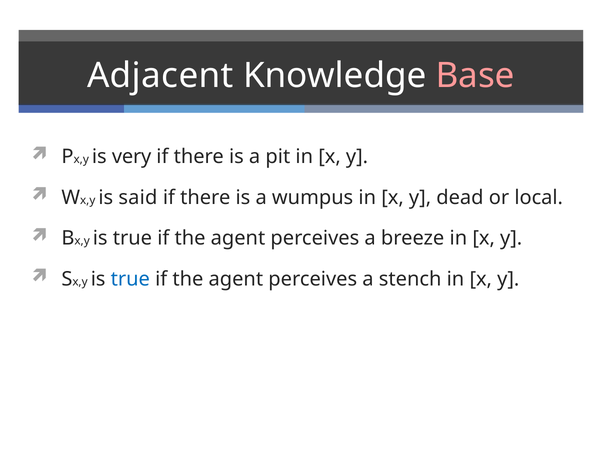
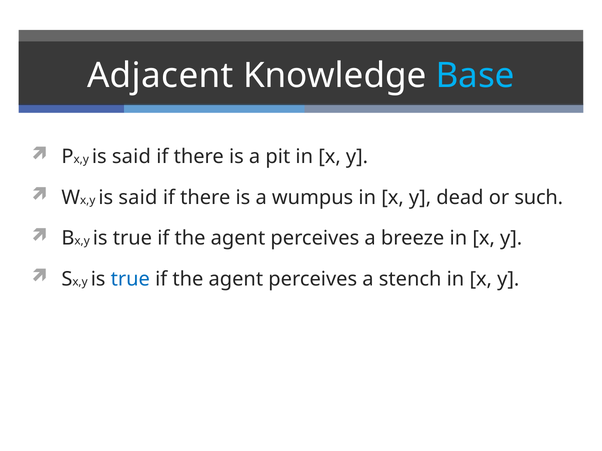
Base colour: pink -> light blue (475, 76)
very: very -> said (131, 157)
local: local -> such (539, 198)
